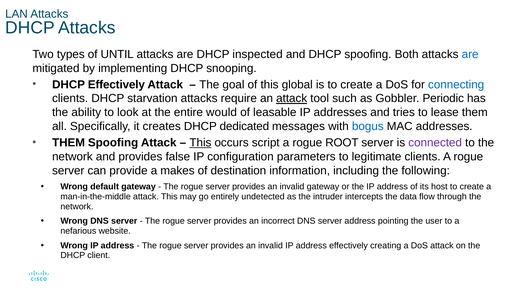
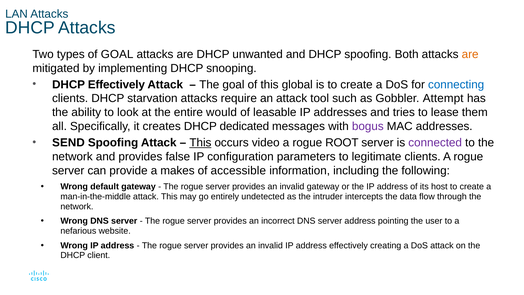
of UNTIL: UNTIL -> GOAL (117, 54)
inspected: inspected -> unwanted (258, 54)
are colour: blue -> orange (470, 54)
attack underline: present -> none (292, 98)
Periodic: Periodic -> Attempt (443, 98)
bogus colour: blue -> purple (368, 126)
THEM: THEM -> SEND (68, 143)
script: script -> video (266, 143)
destination: destination -> accessible (238, 171)
